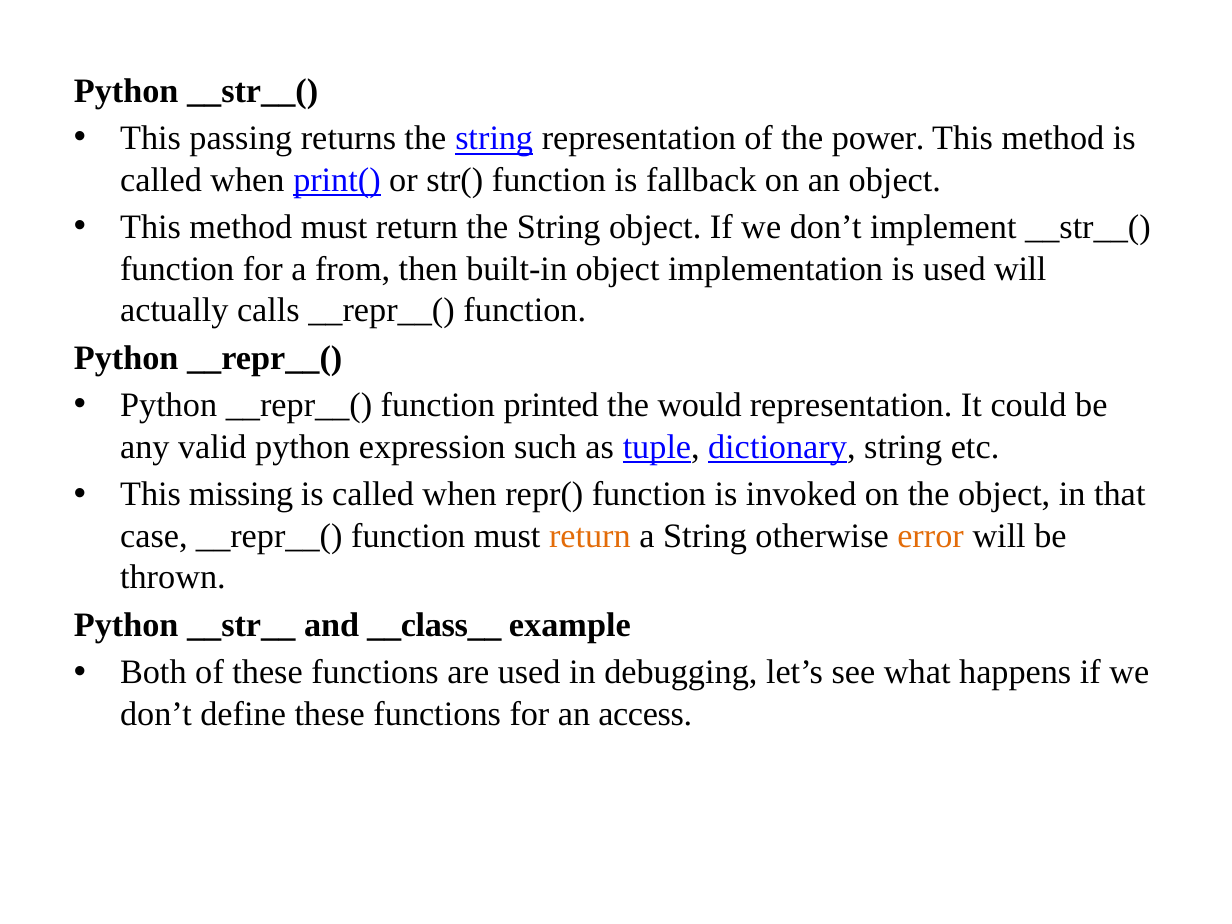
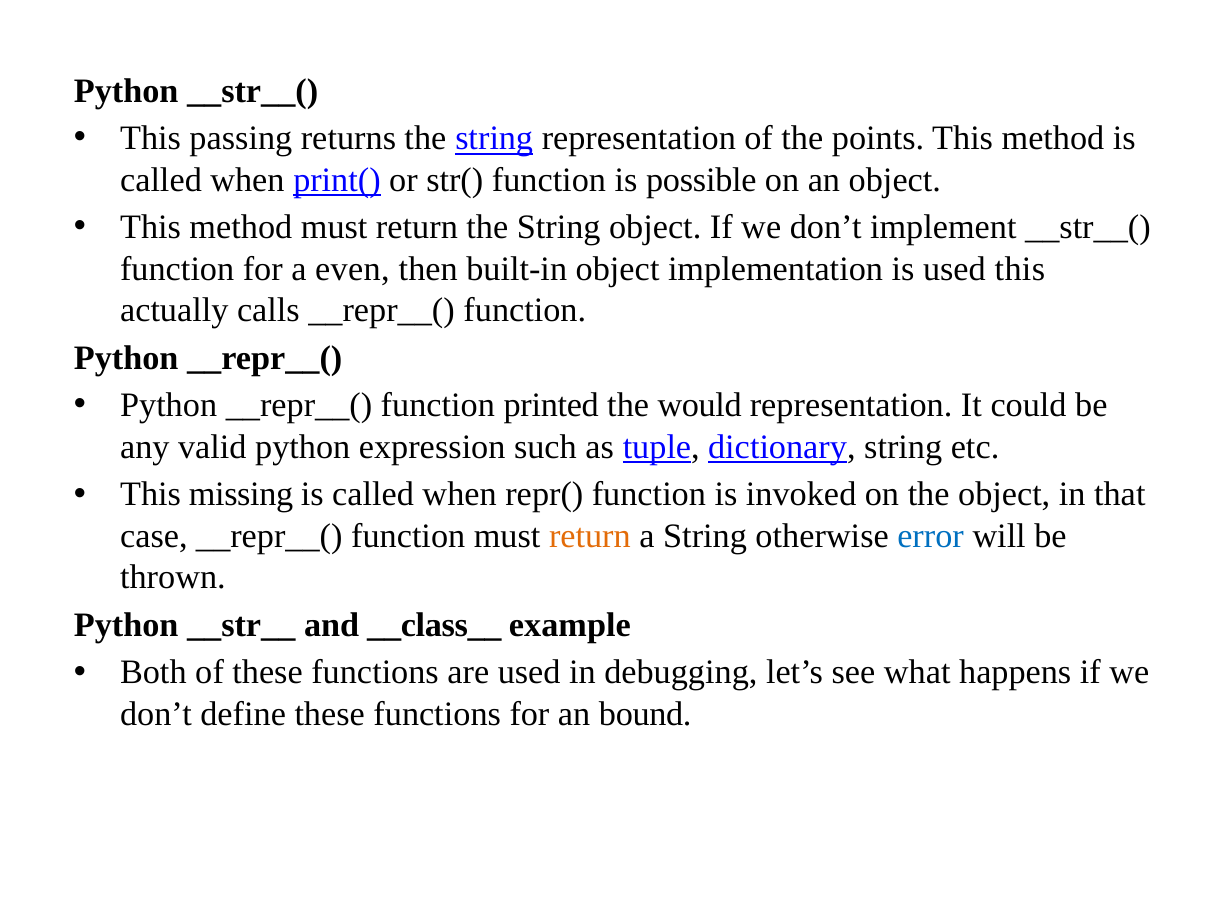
power: power -> points (878, 139)
fallback: fallback -> possible (701, 180)
from: from -> even (352, 269)
used will: will -> this (1020, 269)
error colour: orange -> blue (931, 536)
access: access -> bound (645, 714)
